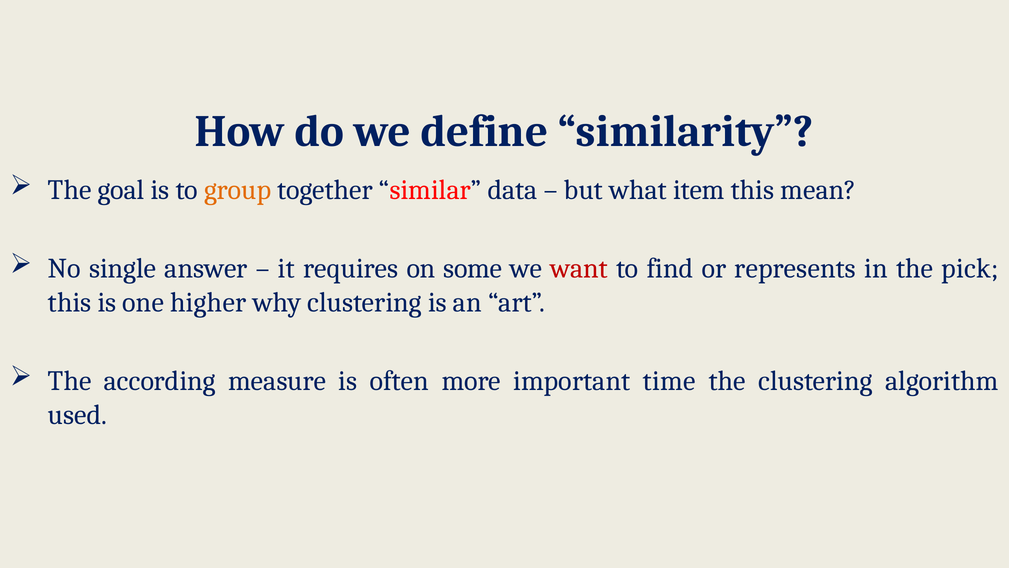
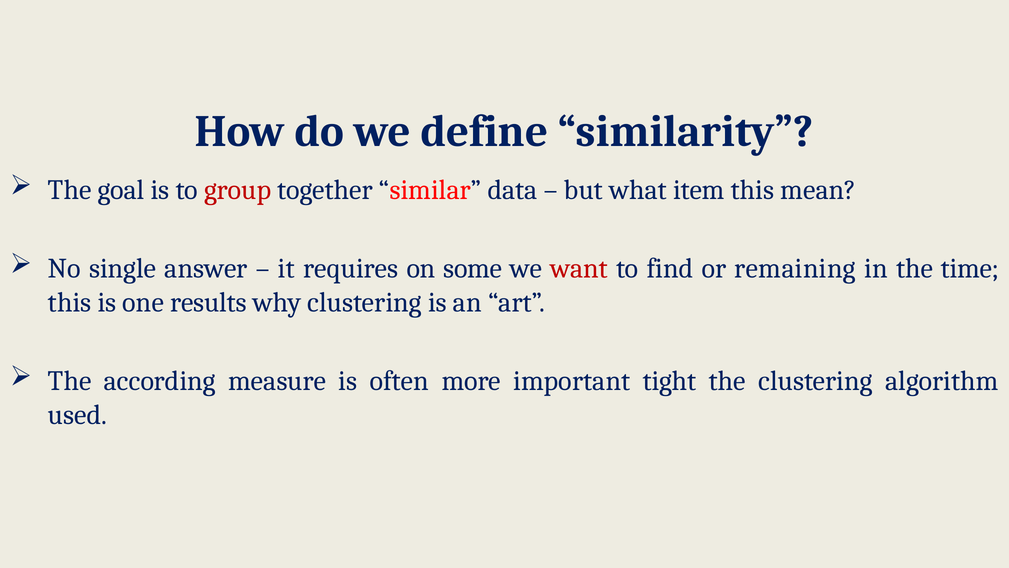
group colour: orange -> red (238, 190)
represents: represents -> remaining (795, 268)
pick: pick -> time (970, 268)
higher: higher -> results (208, 302)
time: time -> tight (670, 381)
